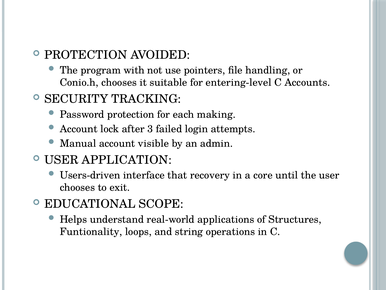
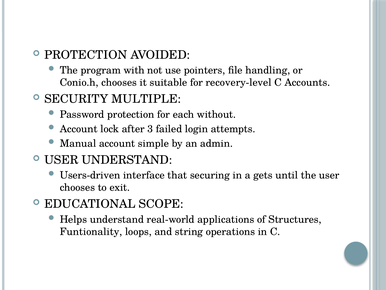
entering-level: entering-level -> recovery-level (239, 82)
TRACKING: TRACKING -> MULTIPLE (146, 99)
making: making -> without (216, 114)
visible: visible -> simple (154, 143)
USER APPLICATION: APPLICATION -> UNDERSTAND (127, 160)
recovery: recovery -> securing (210, 175)
core: core -> gets (263, 175)
